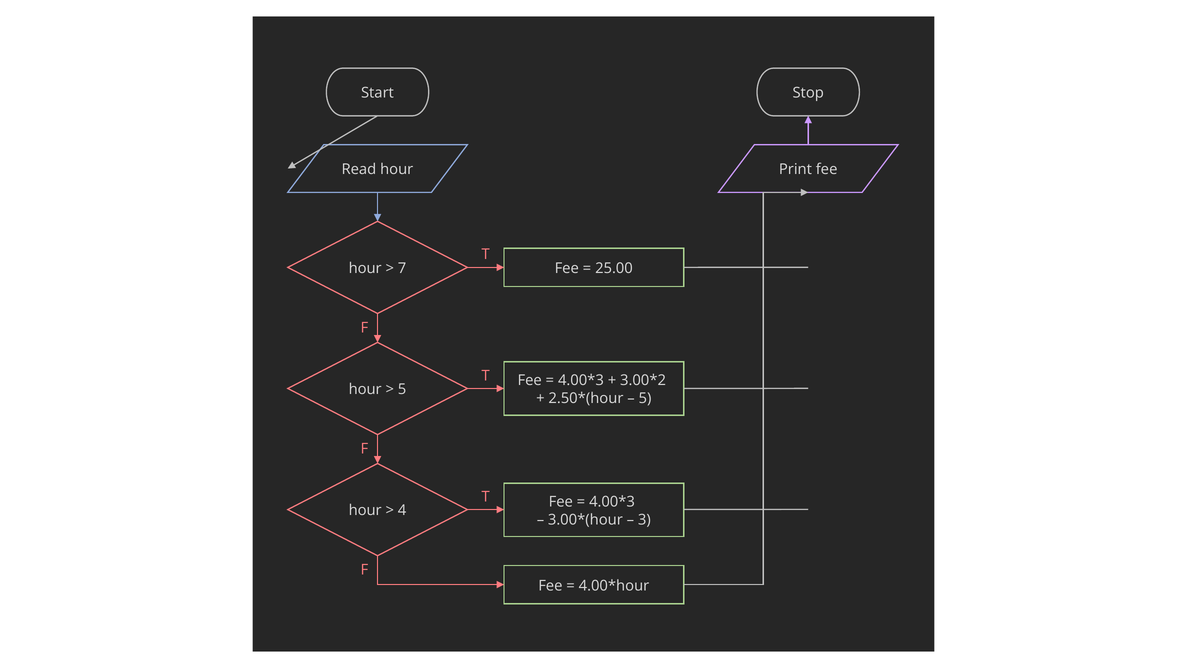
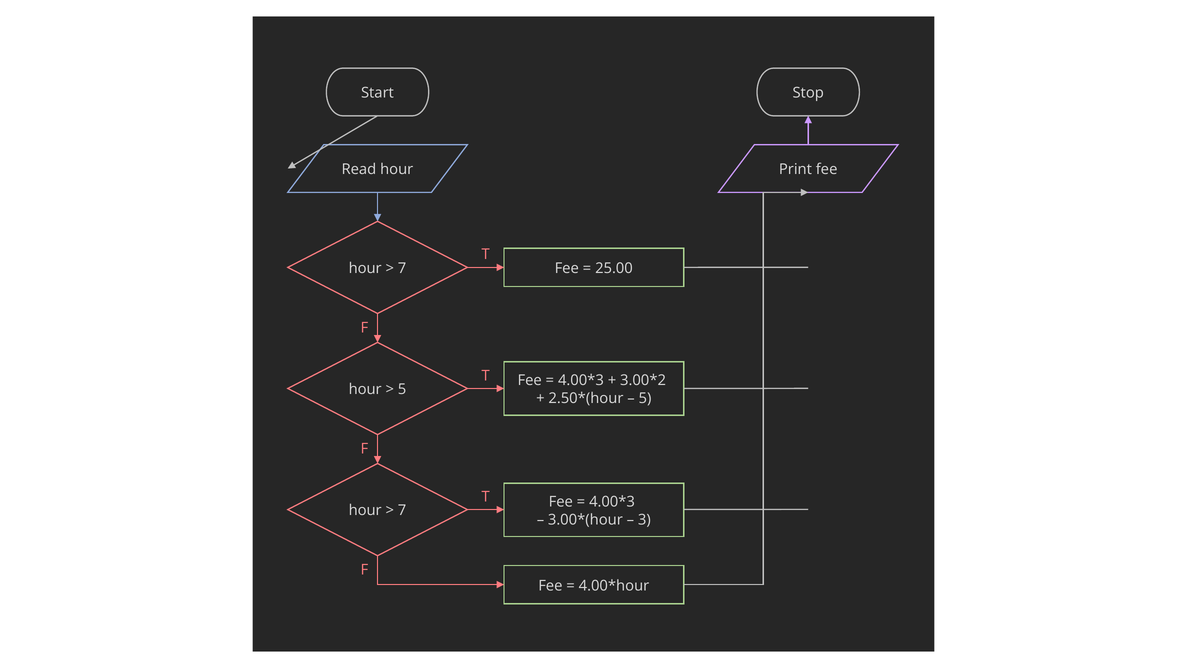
4: 4 -> 7 (402, 510)
